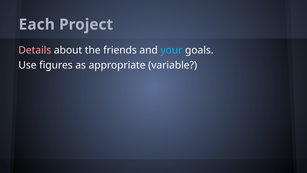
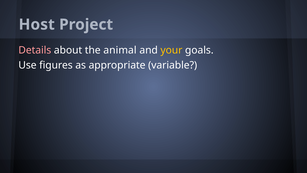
Each: Each -> Host (37, 24)
friends: friends -> animal (120, 50)
your colour: light blue -> yellow (171, 50)
